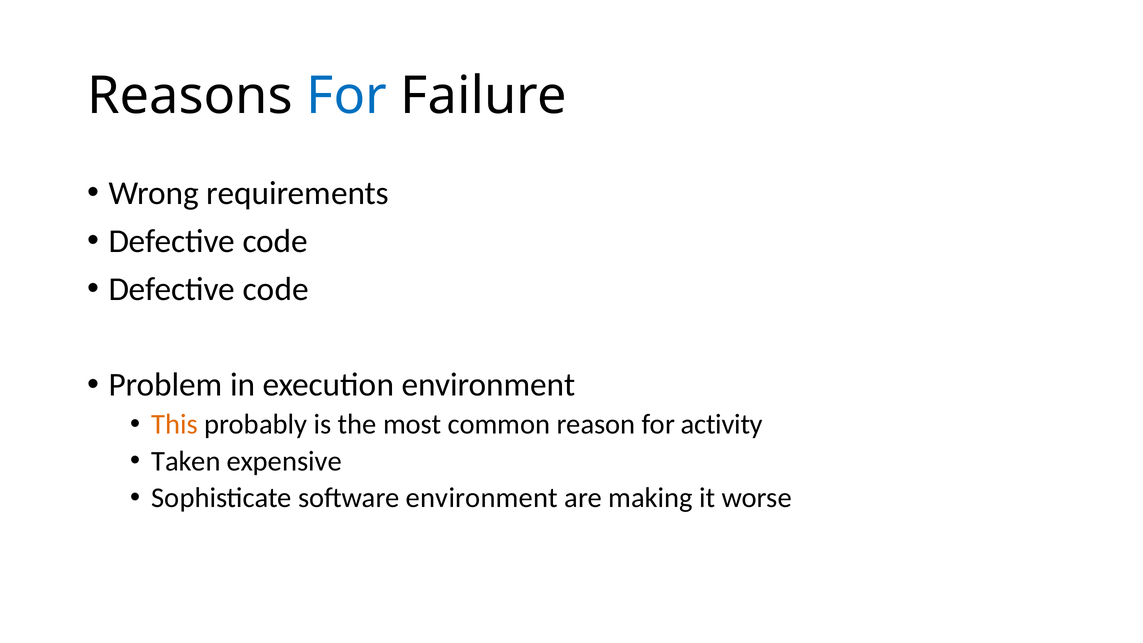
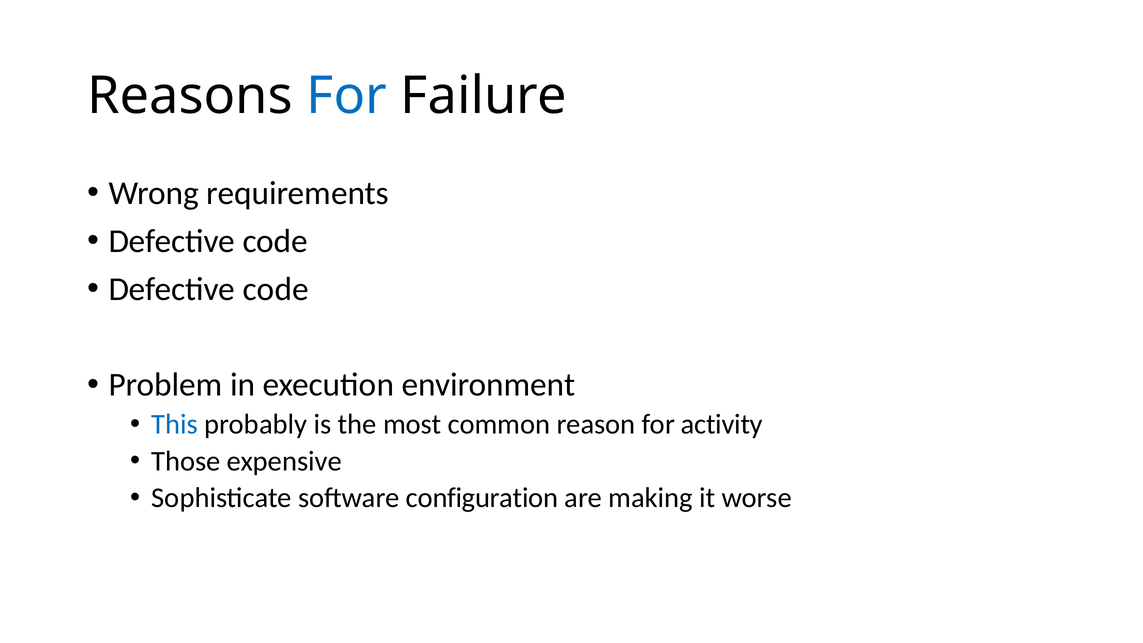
This colour: orange -> blue (175, 424)
Taken: Taken -> Those (186, 461)
software environment: environment -> configuration (482, 498)
